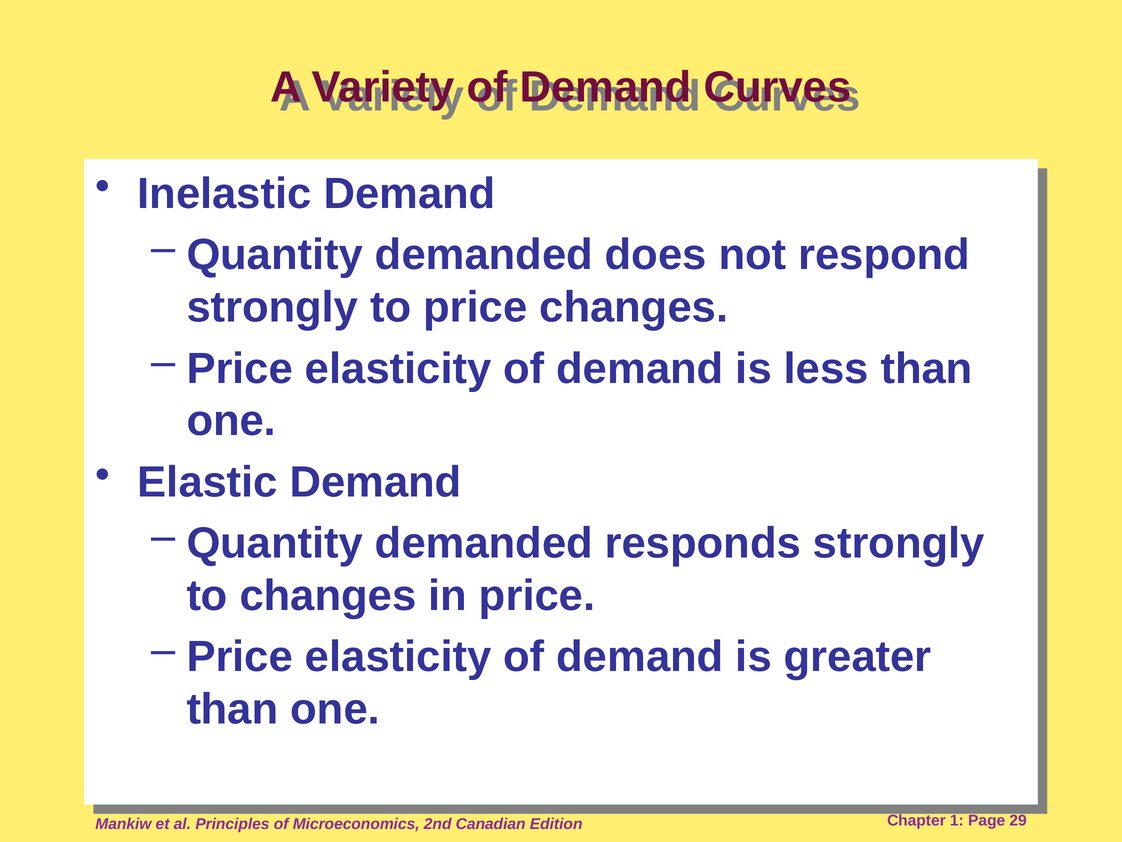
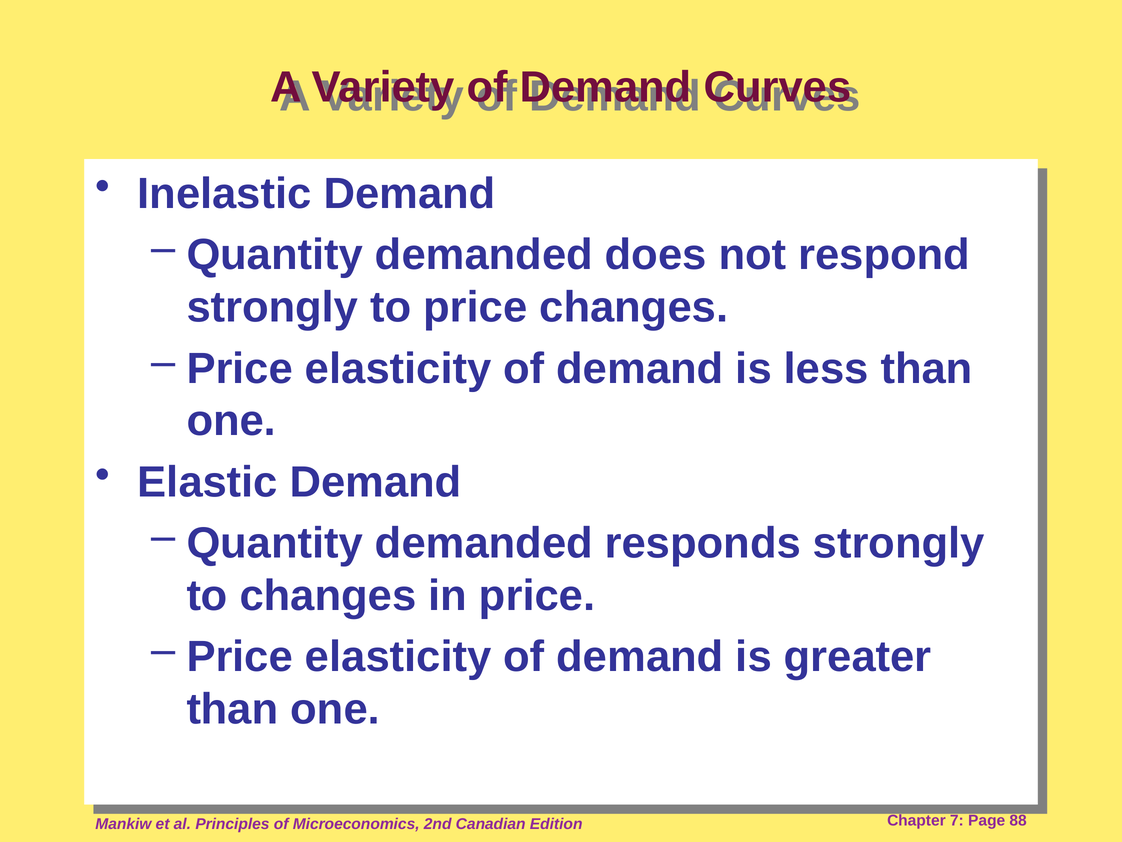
1: 1 -> 7 (957, 820)
29: 29 -> 88 (1018, 820)
